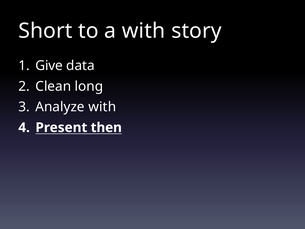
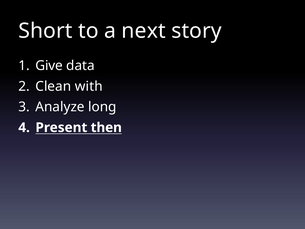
a with: with -> next (144, 31)
long: long -> with (89, 86)
Analyze with: with -> long (102, 107)
